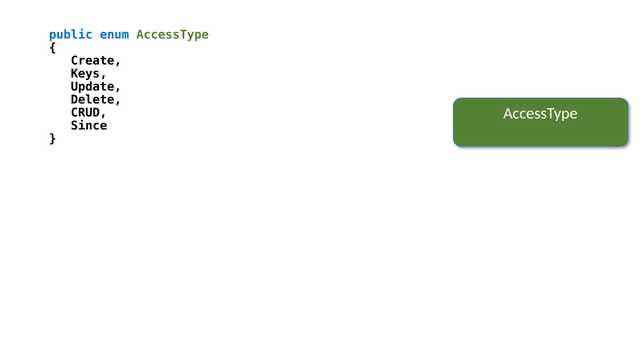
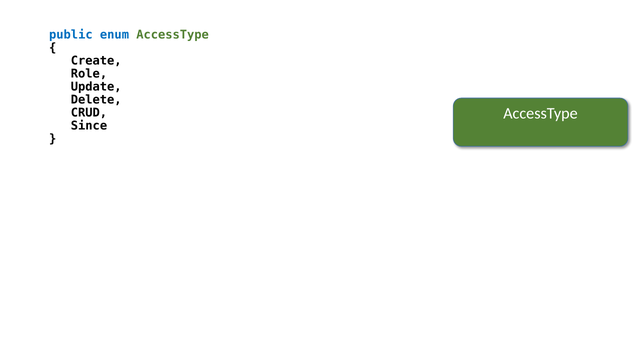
Keys: Keys -> Role (89, 74)
